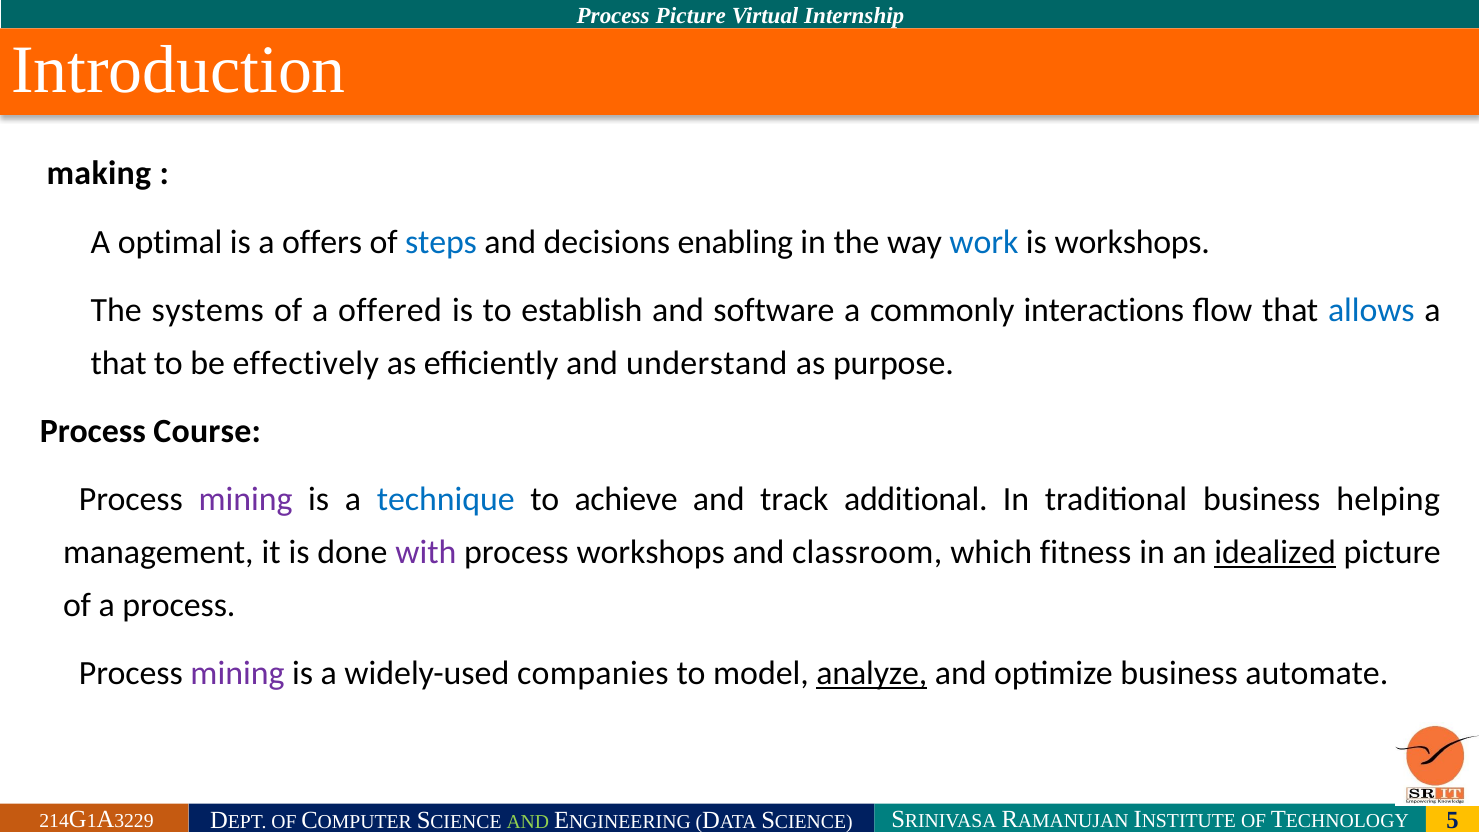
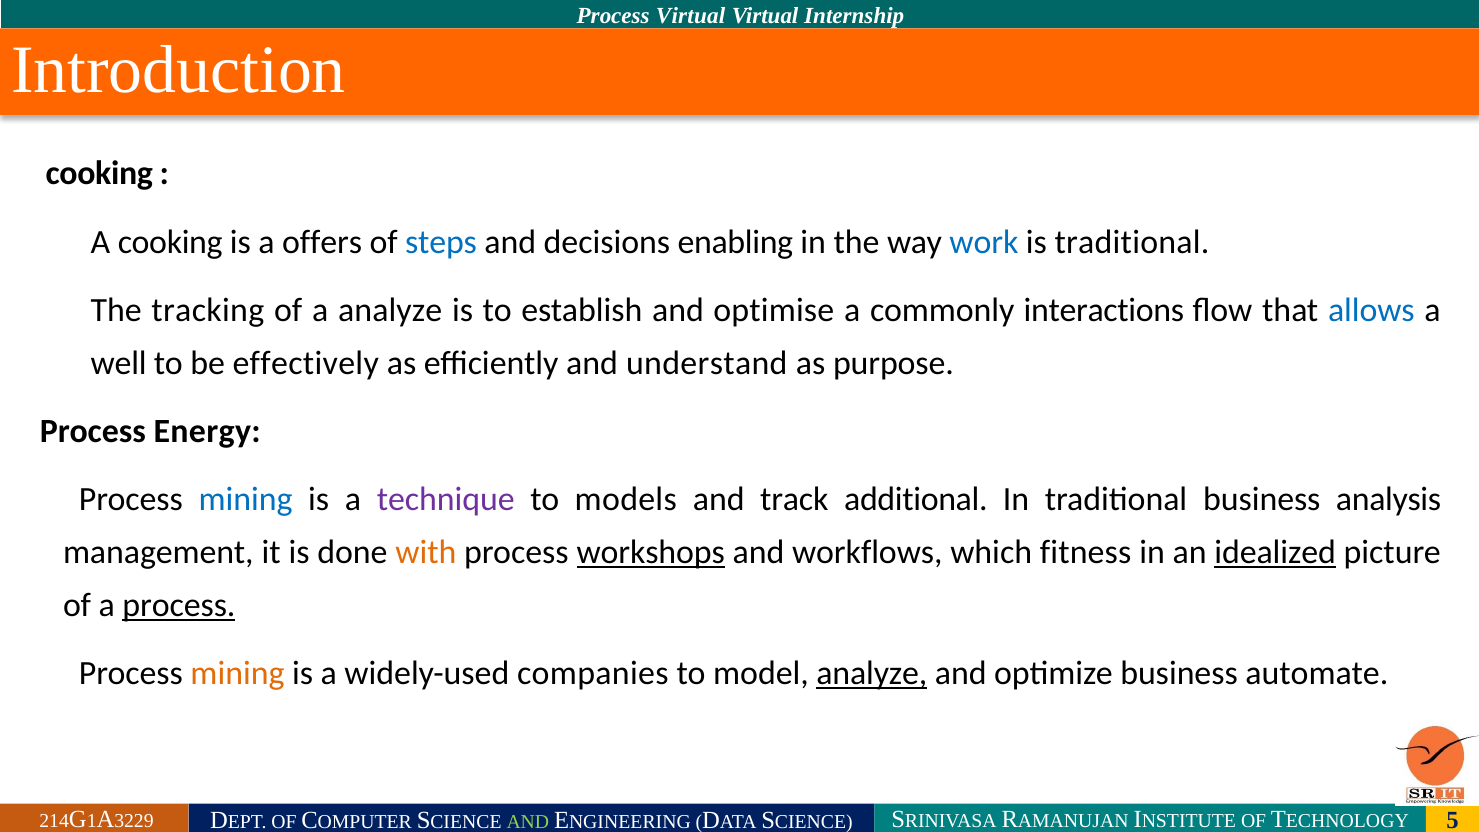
Process Picture: Picture -> Virtual (691, 16)
making: making -> cooking (99, 174)
optimal: optimal -> cooking (170, 242)
is workshops: workshops -> traditional (1132, 242)
systems: systems -> tracking (208, 310)
a offered: offered -> analyze (390, 310)
software: software -> optimise (774, 310)
that: that -> well (119, 363)
Course: Course -> Energy (207, 431)
mining colour: purple -> blue (246, 499)
technique colour: blue -> purple (446, 499)
achieve: achieve -> models (626, 499)
helping: helping -> analysis (1389, 499)
with colour: purple -> orange (426, 552)
workshops underline: none -> present (651, 552)
classroom: classroom -> workflows (867, 552)
process underline: none -> present (179, 605)
mining colour: purple -> orange (237, 673)
